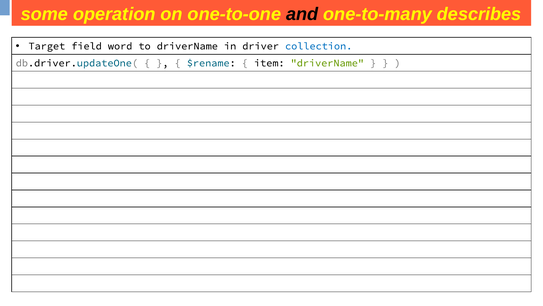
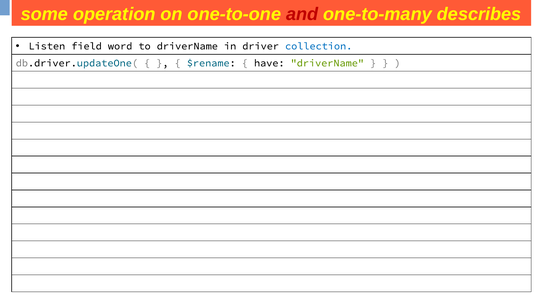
and colour: black -> red (302, 14)
Target: Target -> Listen (47, 46)
item: item -> have (269, 63)
